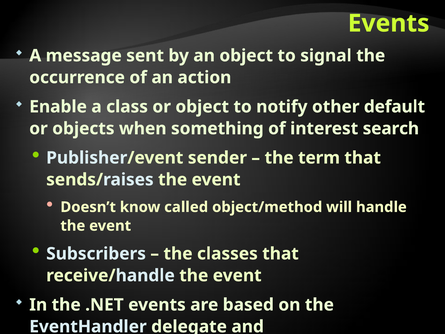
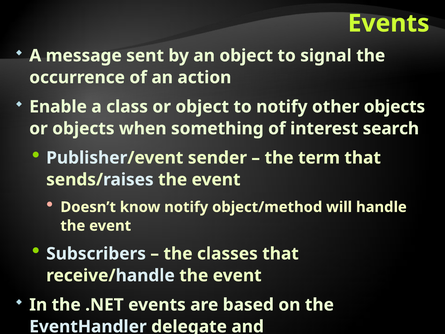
other default: default -> objects (394, 107)
know called: called -> notify (186, 207)
